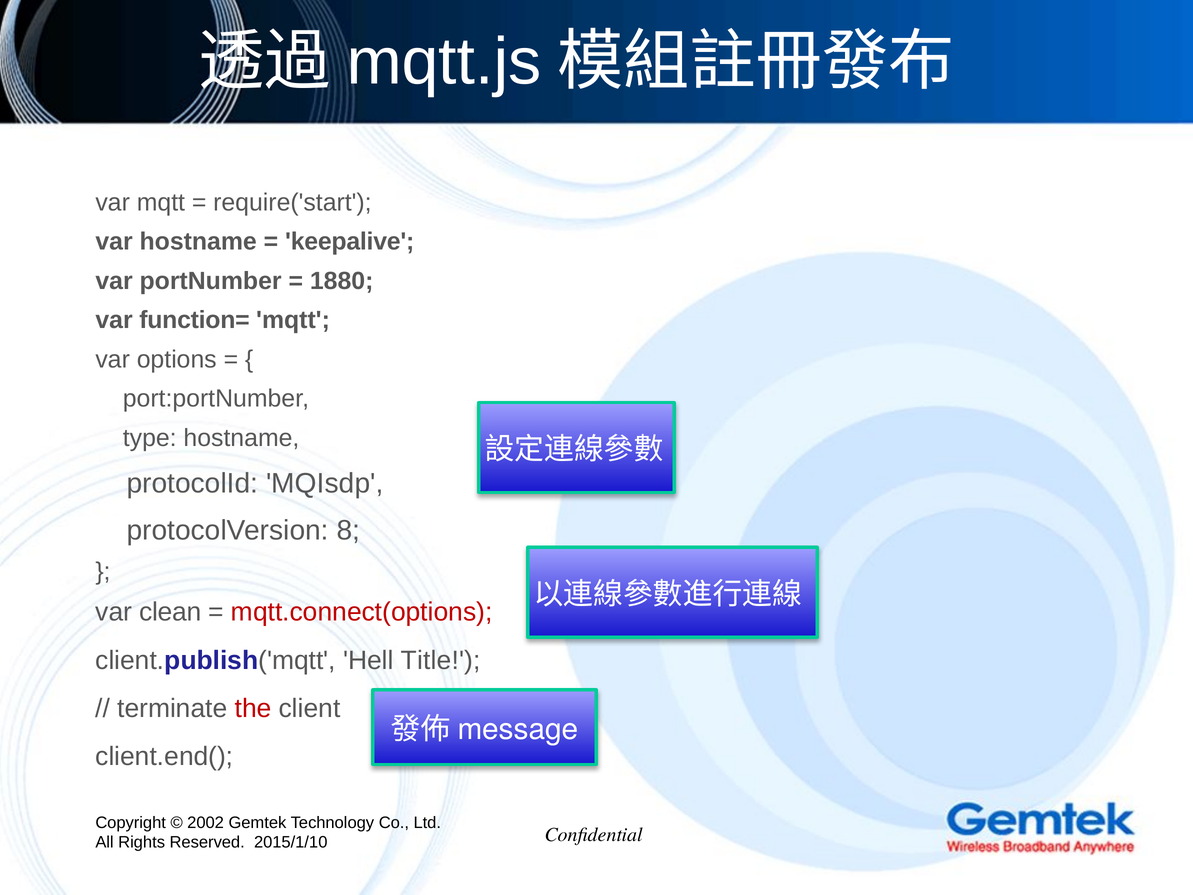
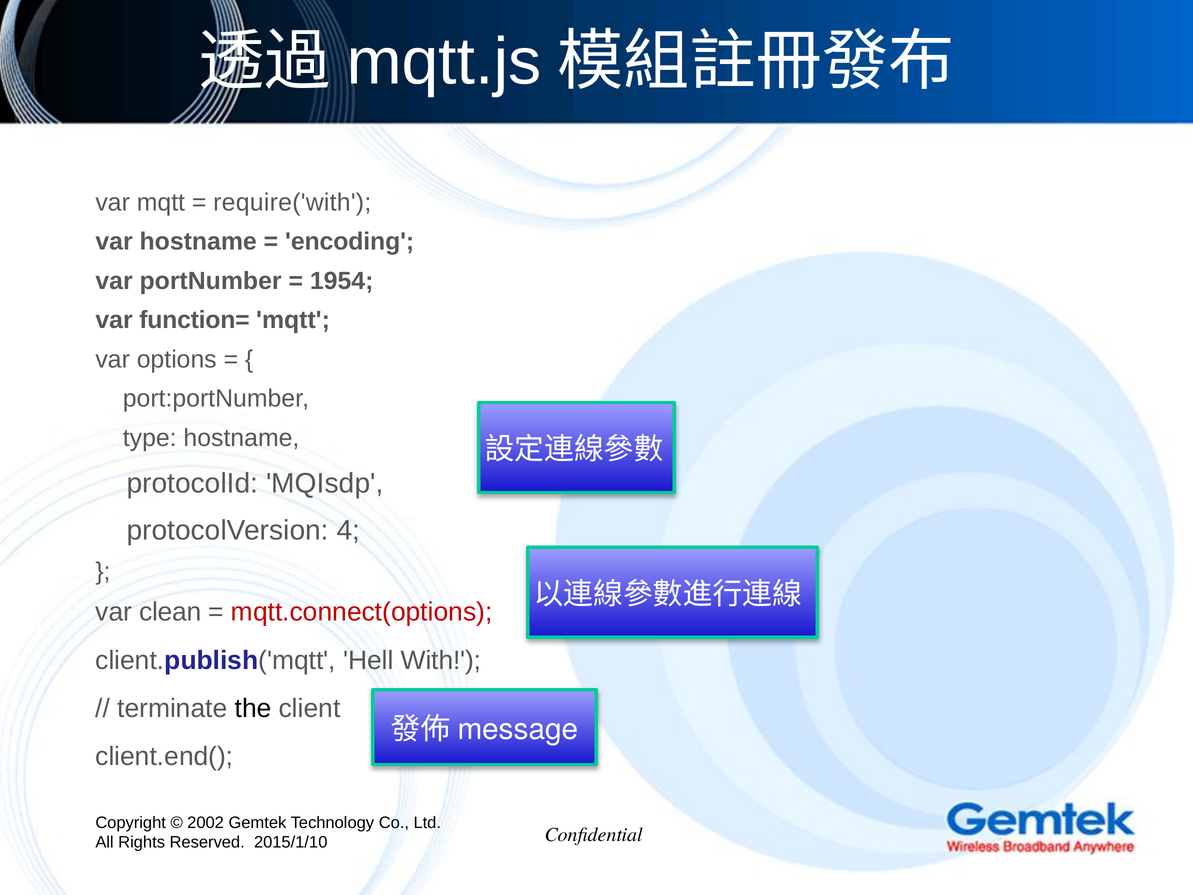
require('start: require('start -> require('with (292, 202)
keepalive: keepalive -> encoding (350, 242)
1880: 1880 -> 1954 (342, 281)
8: 8 -> 4 (348, 530)
Title: Title -> With (441, 660)
the colour: red -> black (253, 708)
